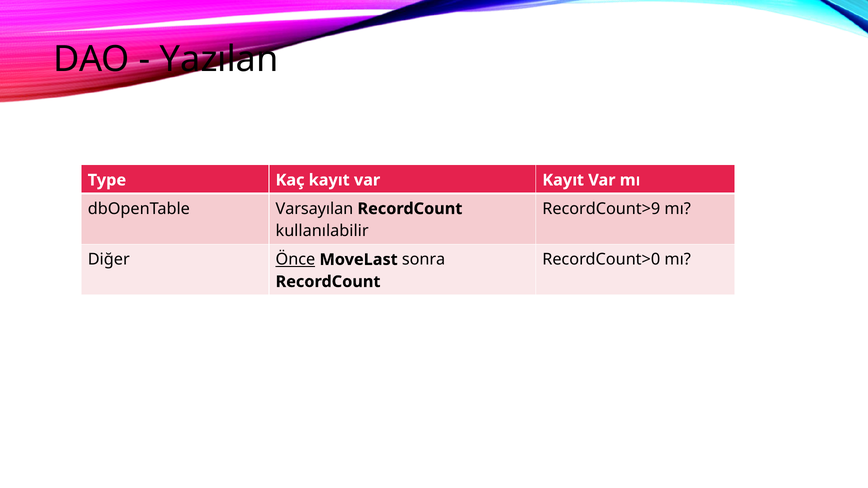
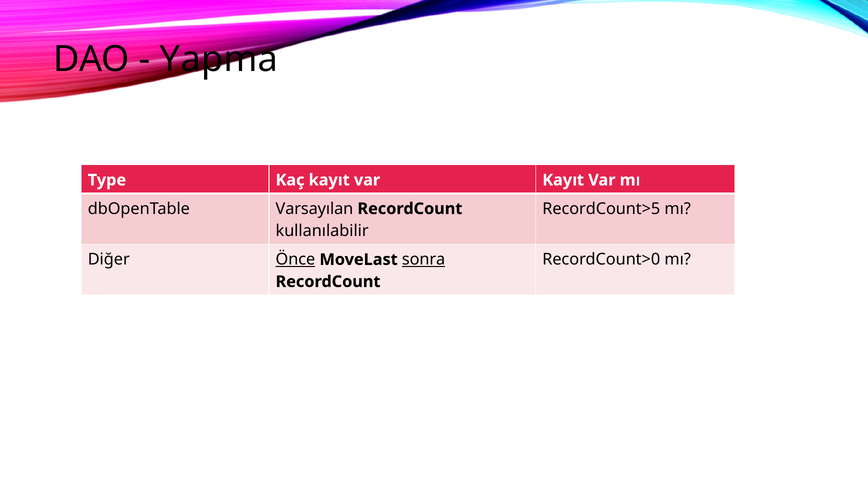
Yazılan: Yazılan -> Yapma (219, 59)
RecordCount>9: RecordCount>9 -> RecordCount>5 (601, 209)
sonra underline: none -> present (424, 260)
